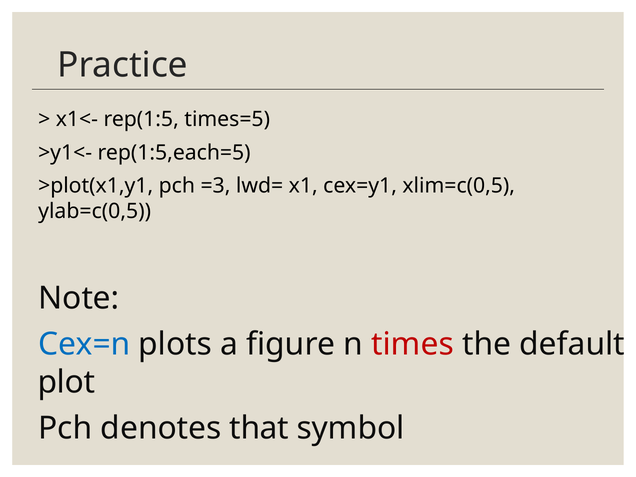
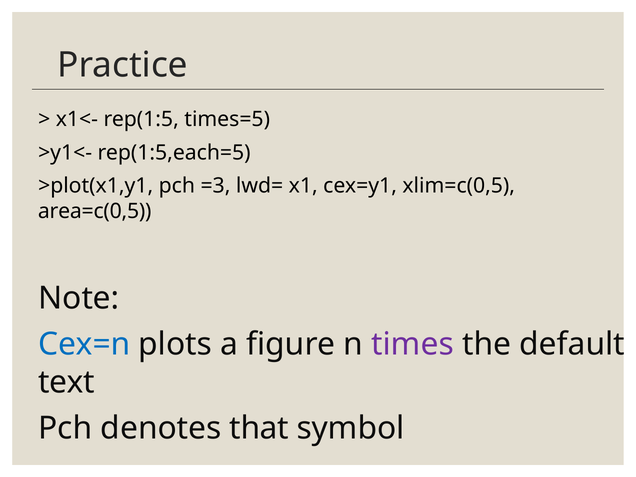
ylab=c(0,5: ylab=c(0,5 -> area=c(0,5 (95, 211)
times colour: red -> purple (413, 344)
plot: plot -> text (66, 382)
